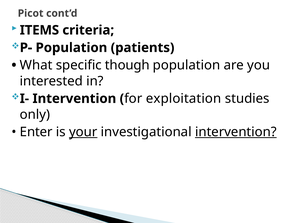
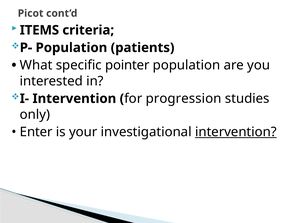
though: though -> pointer (127, 65)
exploitation: exploitation -> progression (184, 98)
your underline: present -> none (83, 132)
